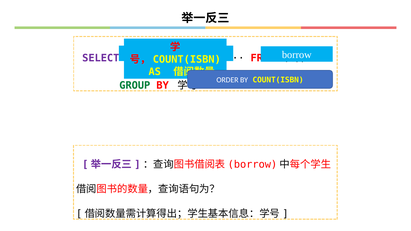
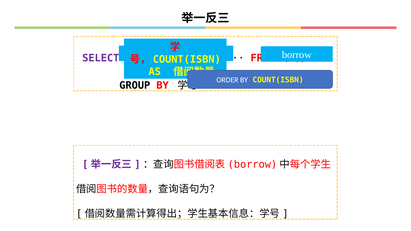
GROUP colour: green -> black (135, 85)
